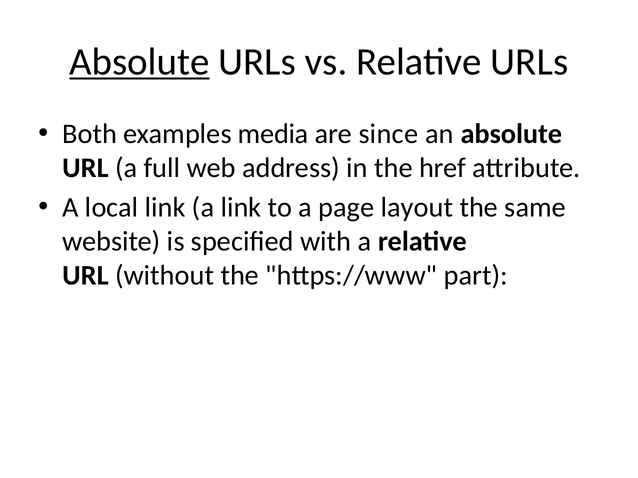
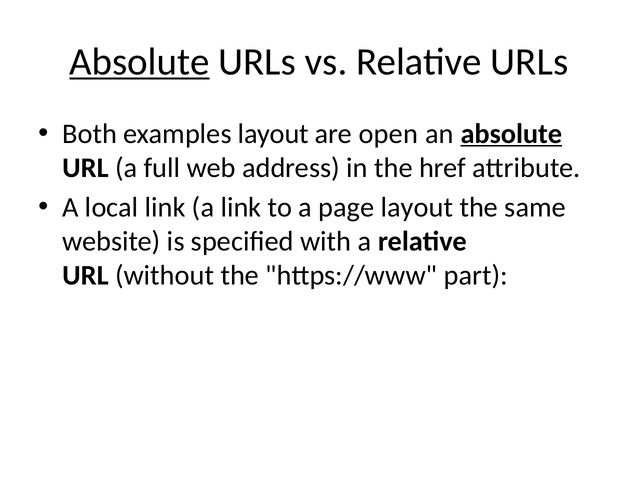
examples media: media -> layout (273, 134)
since: since -> open (388, 134)
absolute underline: none -> present (511, 134)
